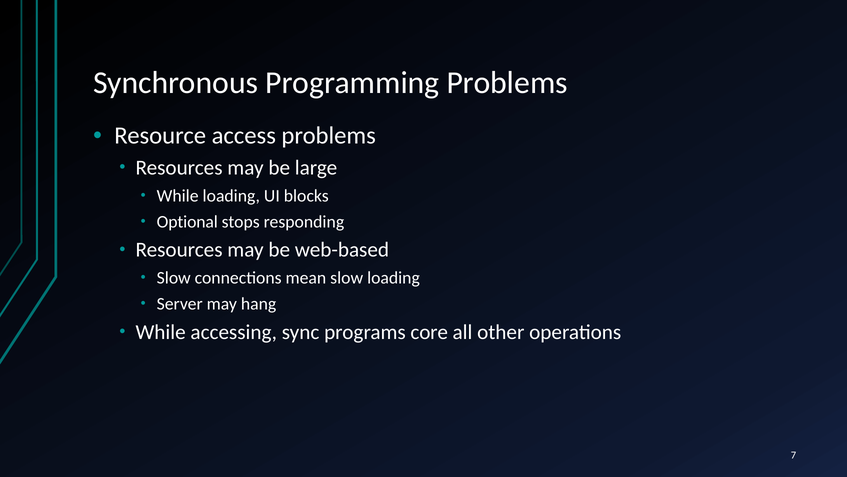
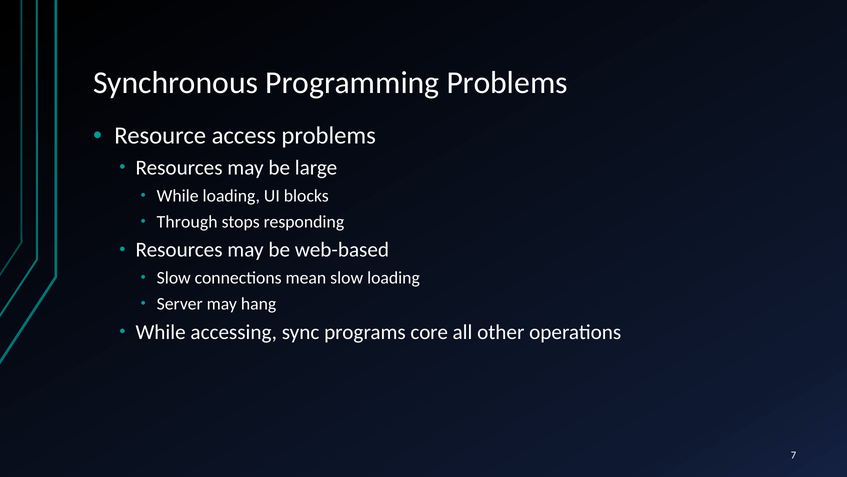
Optional: Optional -> Through (187, 222)
